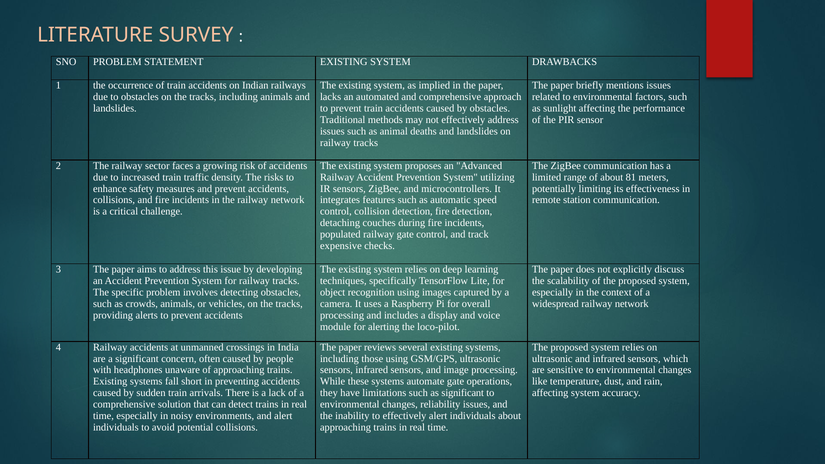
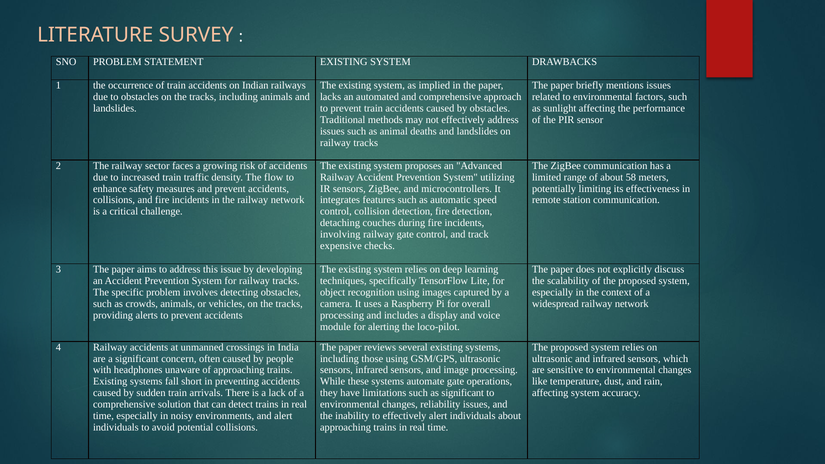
risks: risks -> flow (274, 177)
81: 81 -> 58 (631, 177)
populated: populated -> involving (340, 234)
